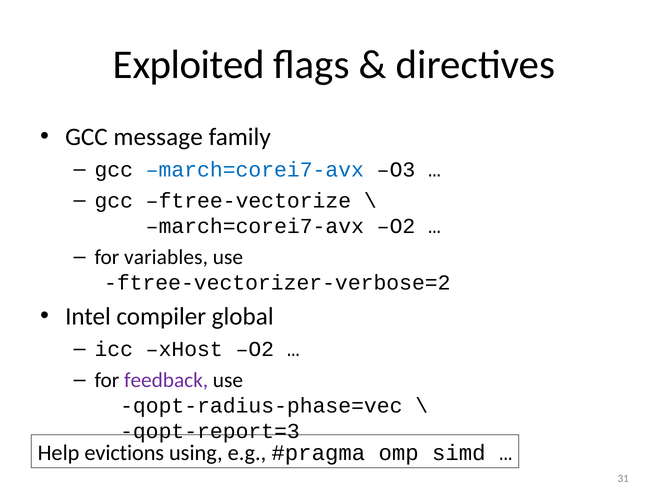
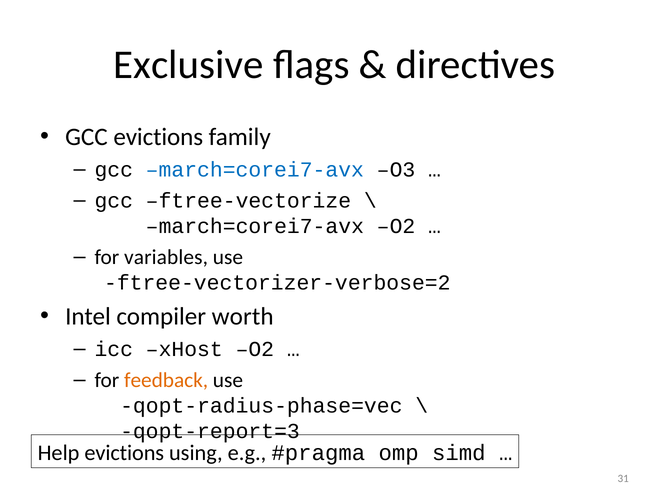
Exploited: Exploited -> Exclusive (188, 65)
GCC message: message -> evictions (158, 137)
global: global -> worth (243, 317)
feedback colour: purple -> orange (166, 381)
